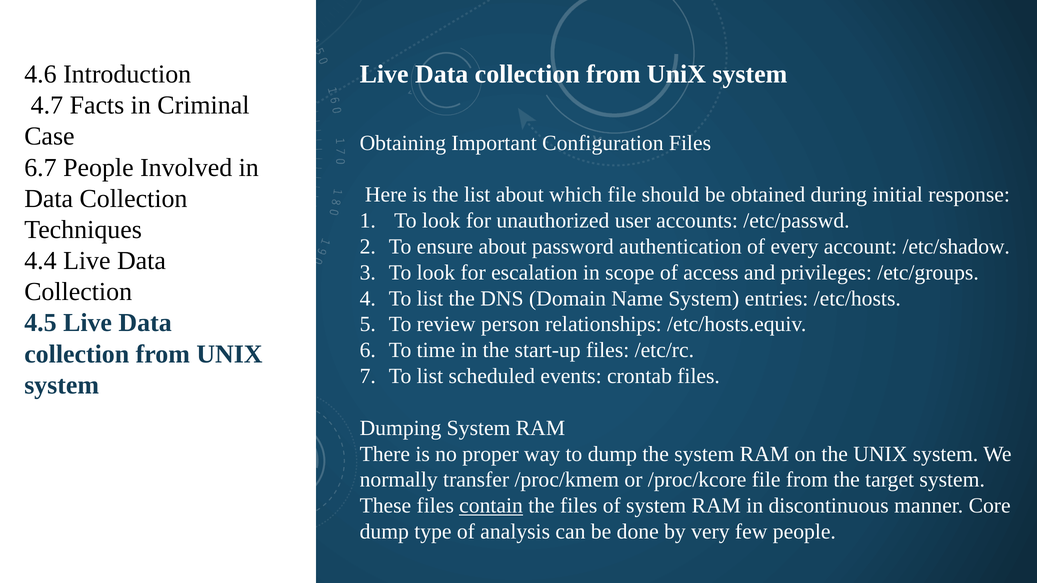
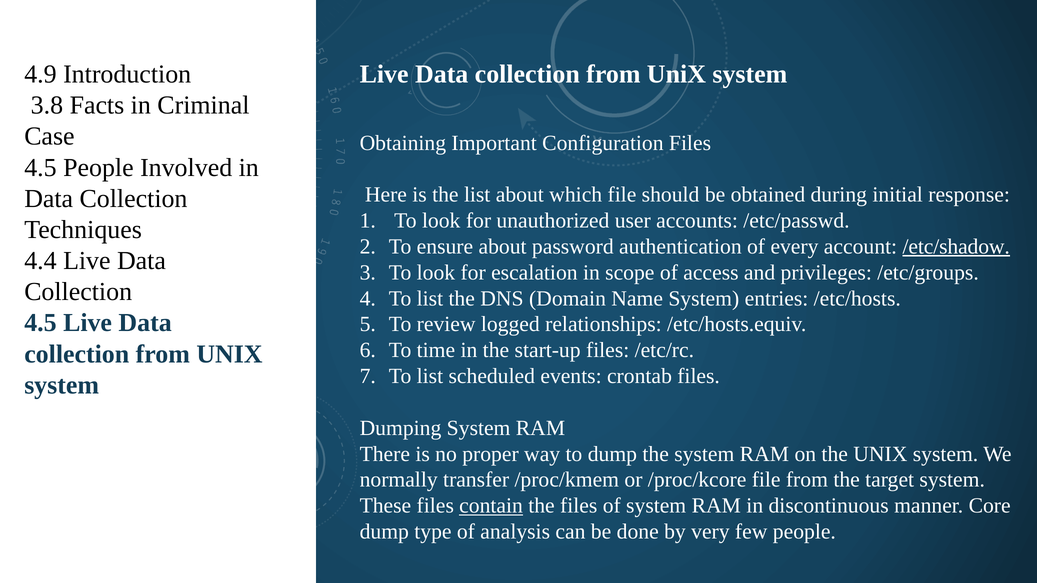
4.6: 4.6 -> 4.9 (40, 74)
4.7: 4.7 -> 3.8 (47, 105)
6.7: 6.7 -> 4.5 (40, 168)
/etc/shadow underline: none -> present (956, 247)
person: person -> logged (510, 325)
